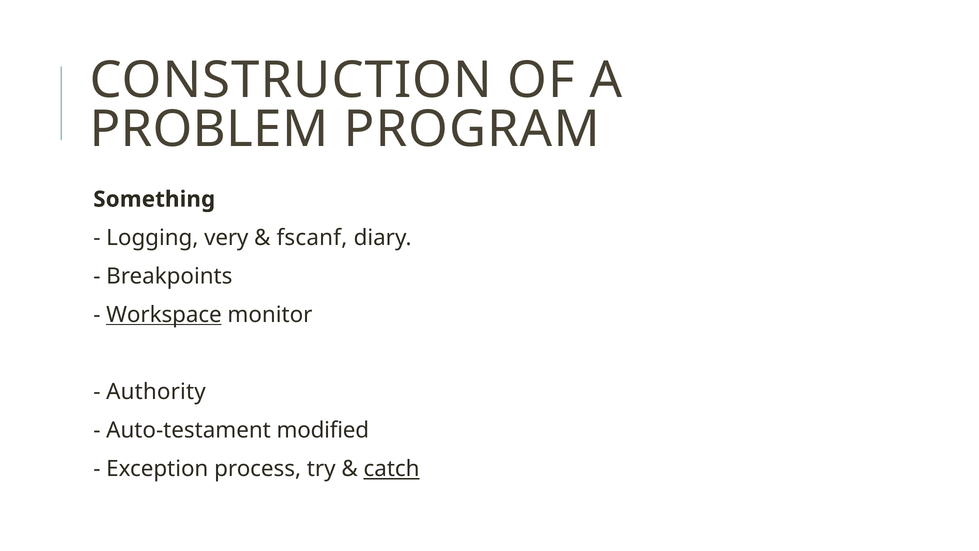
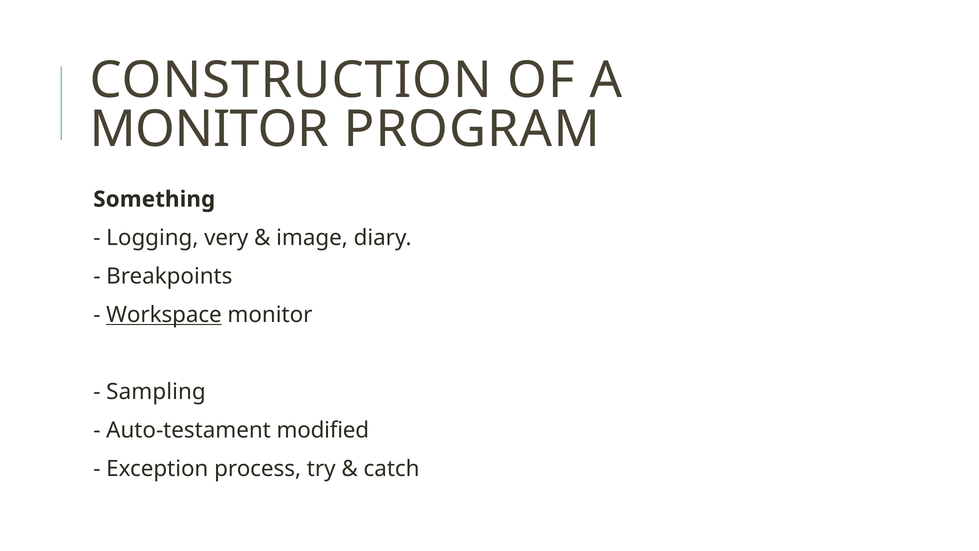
PROBLEM: PROBLEM -> MONITOR (209, 130)
fscanf: fscanf -> image (312, 238)
Authority: Authority -> Sampling (156, 392)
catch underline: present -> none (392, 469)
